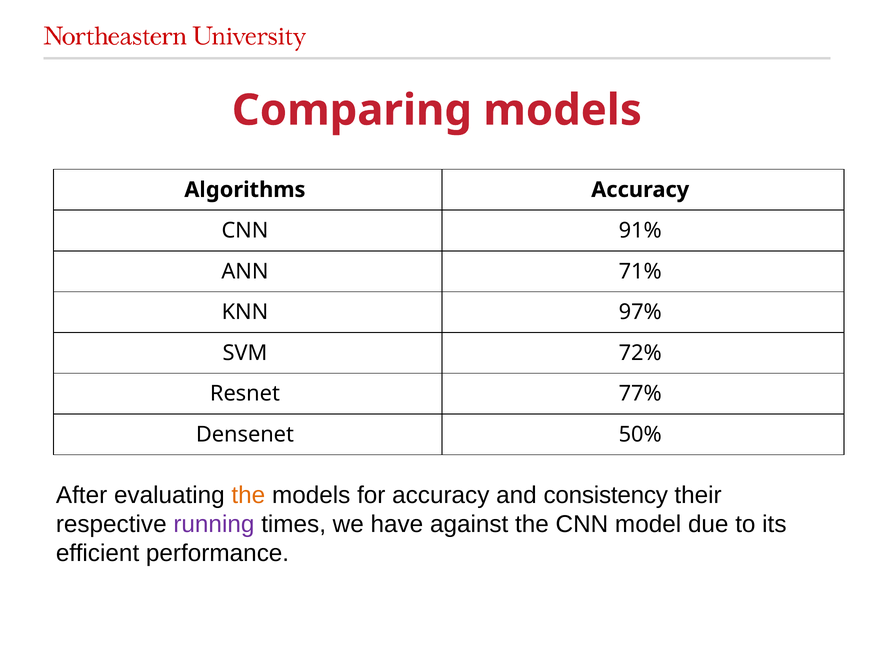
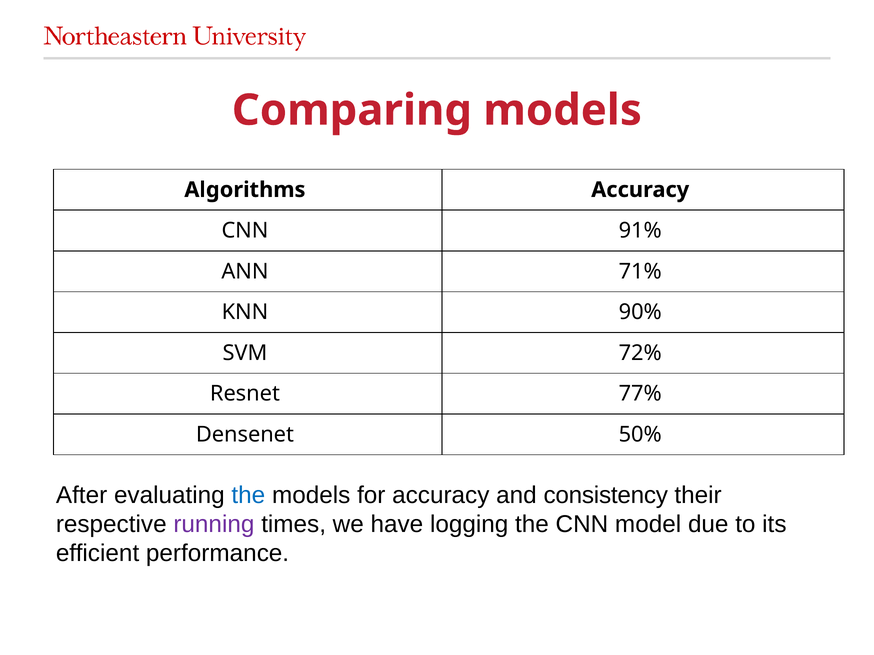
97%: 97% -> 90% (640, 312)
the colour: orange -> blue (248, 495)
against: against -> logging (469, 525)
